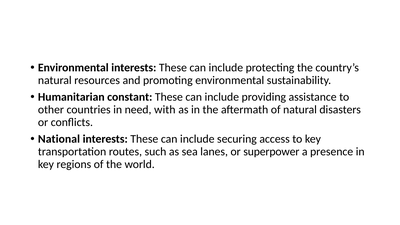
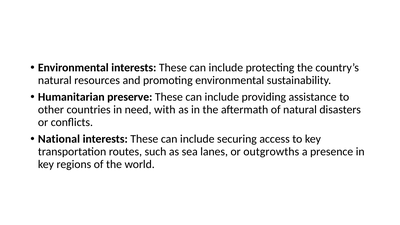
constant: constant -> preserve (130, 97)
superpower: superpower -> outgrowths (271, 152)
